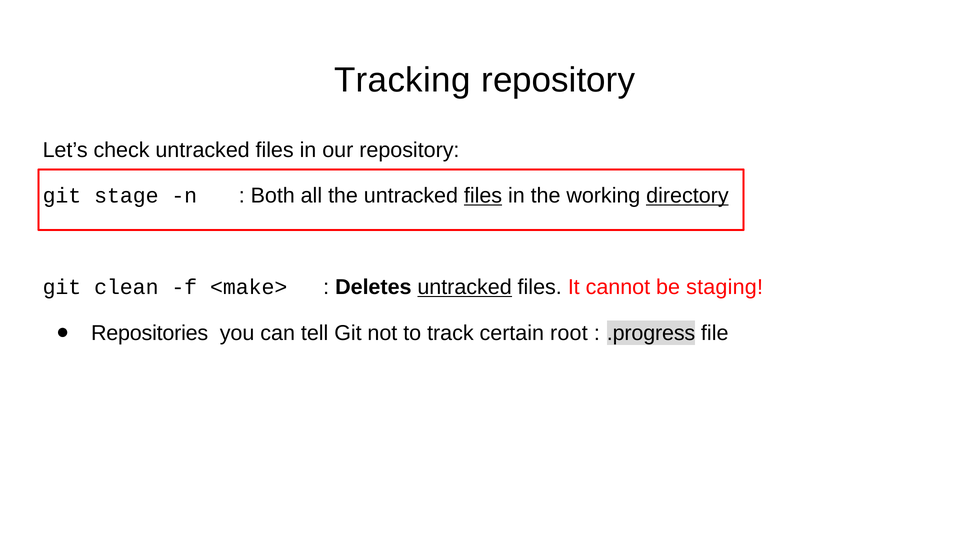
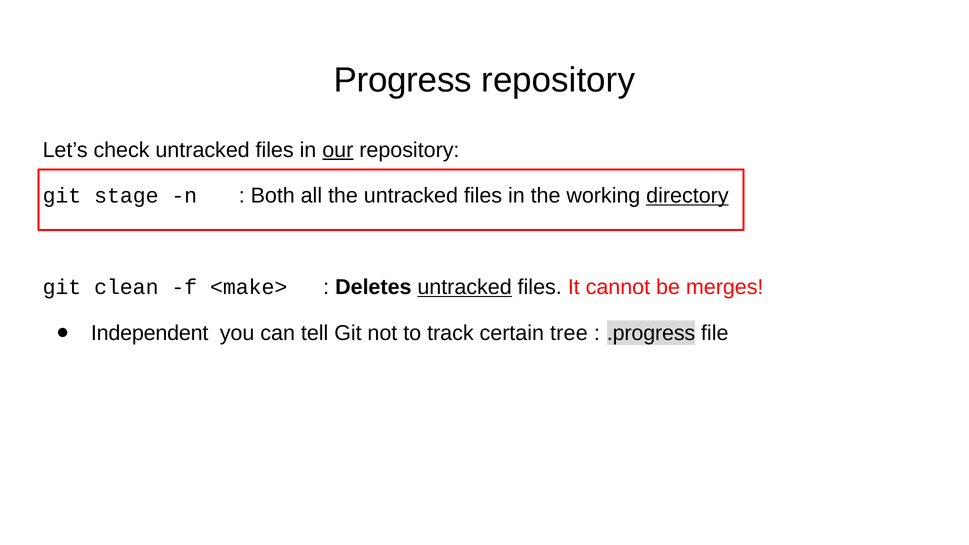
Tracking: Tracking -> Progress (403, 80)
our underline: none -> present (338, 150)
files underline: present -> none (483, 196)
staging: staging -> merges (725, 287)
Repositories: Repositories -> Independent (150, 333)
root: root -> tree (569, 333)
